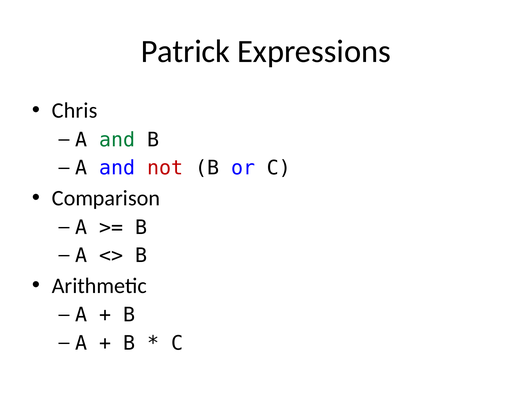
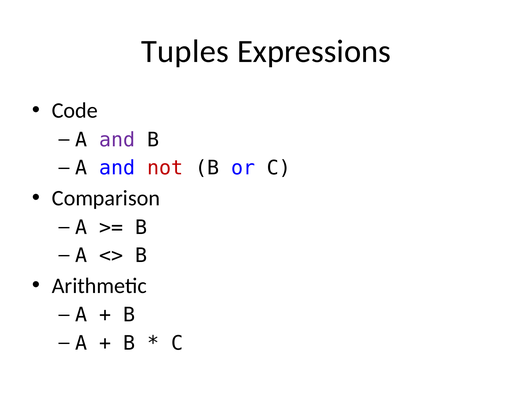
Patrick: Patrick -> Tuples (185, 51)
Chris: Chris -> Code (75, 111)
and colour: green -> purple (117, 140)
